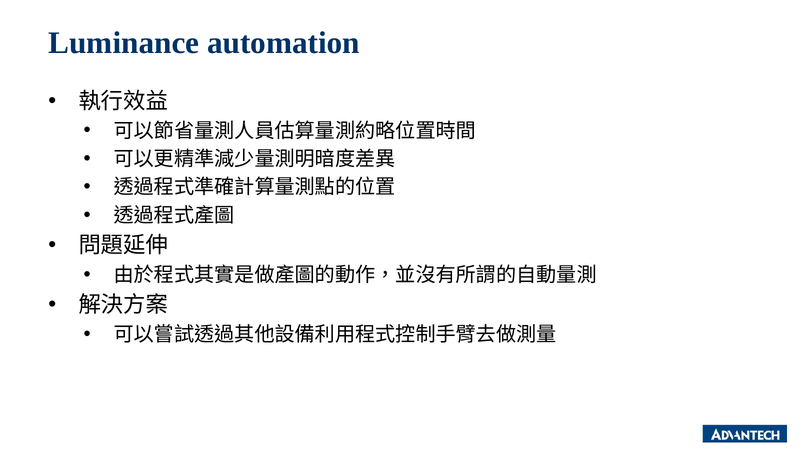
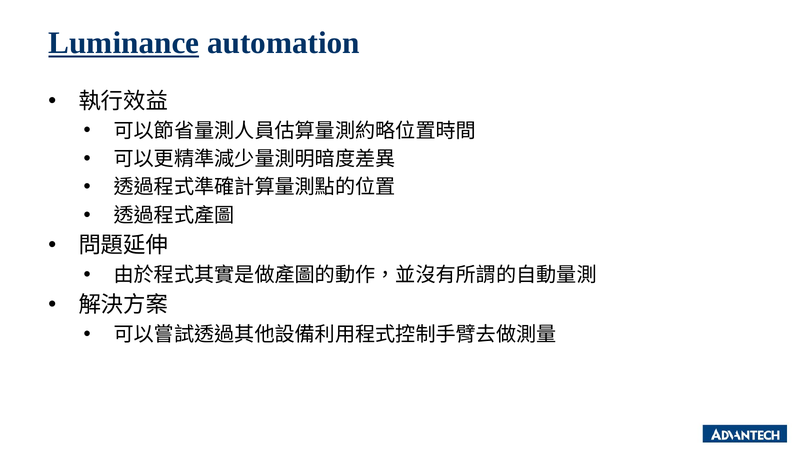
Luminance underline: none -> present (124, 43)
